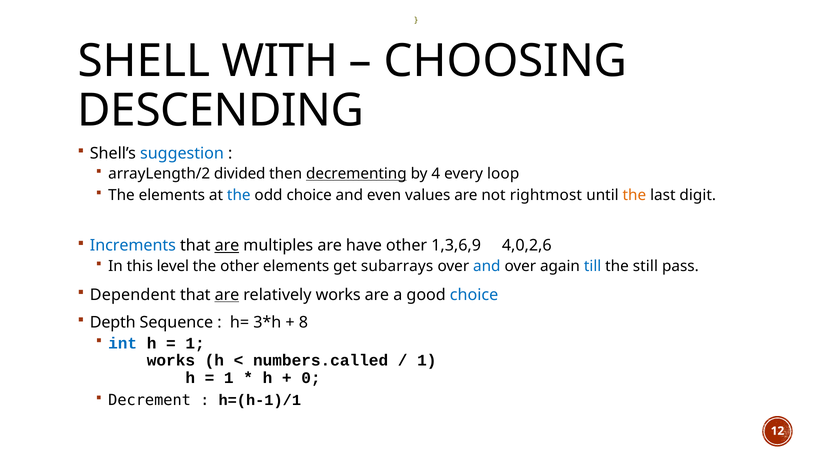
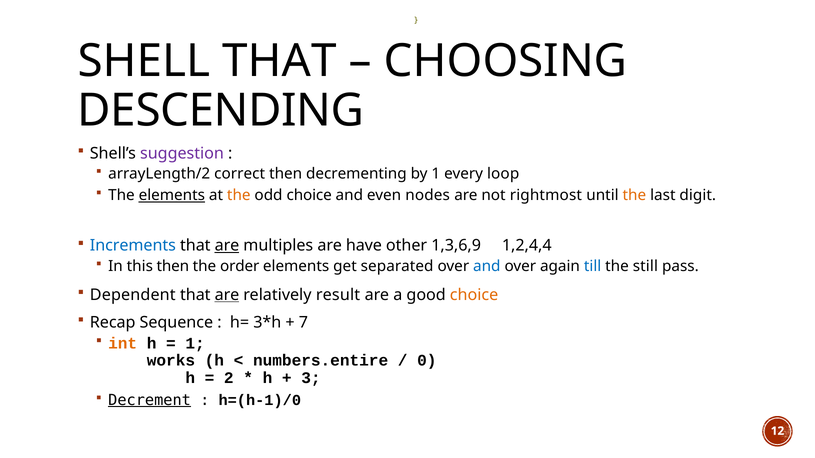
SHELL WITH: WITH -> THAT (280, 61)
suggestion colour: blue -> purple (182, 153)
divided: divided -> correct (240, 174)
decrementing underline: present -> none (356, 174)
by 4: 4 -> 1 (436, 174)
elements underline: none -> present (172, 195)
the colour: blue -> orange (239, 195)
values: values -> nodes (428, 195)
4,0,2,6: 4,0,2,6 -> 1,2,4,4 (527, 246)
this level: level -> then (173, 266)
the other: other -> order (240, 266)
subarrays: subarrays -> separated (397, 266)
relatively works: works -> result (338, 295)
choice colour: blue -> orange (474, 295)
Depth: Depth -> Recap (113, 323)
8: 8 -> 7 (303, 323)
int colour: blue -> orange (123, 344)
numbers.called: numbers.called -> numbers.entire (321, 361)
1: 1 -> 0 (427, 361)
1: 1 -> 2 (229, 378)
0: 0 -> 3 (311, 378)
Decrement underline: none -> present (150, 400)
h=(h-1)/1: h=(h-1)/1 -> h=(h-1)/0 (260, 400)
